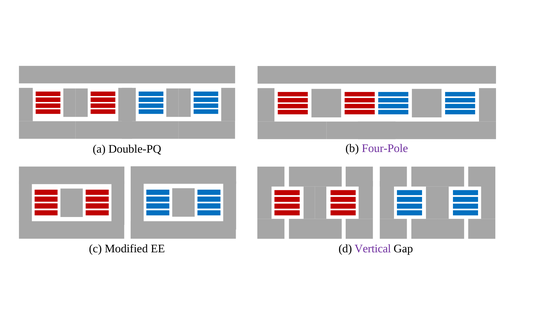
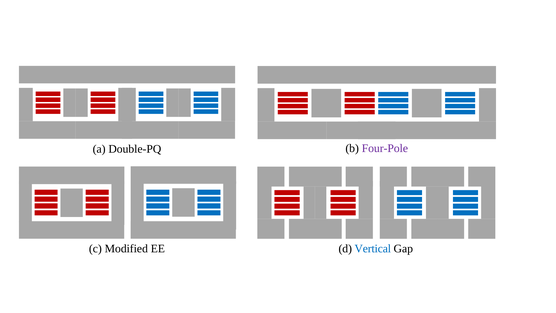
Vertical colour: purple -> blue (373, 248)
